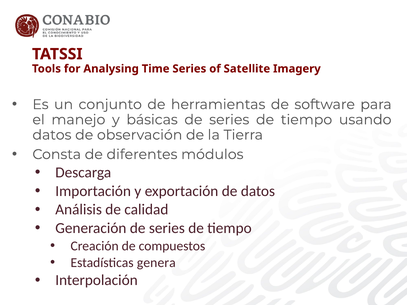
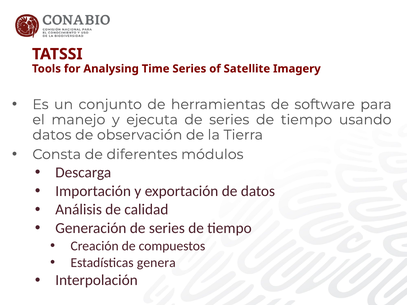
básicas: básicas -> ejecuta (152, 120)
